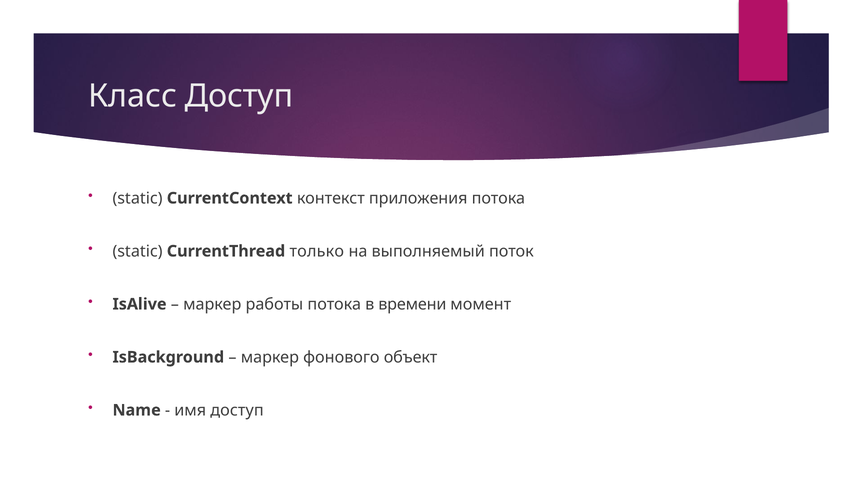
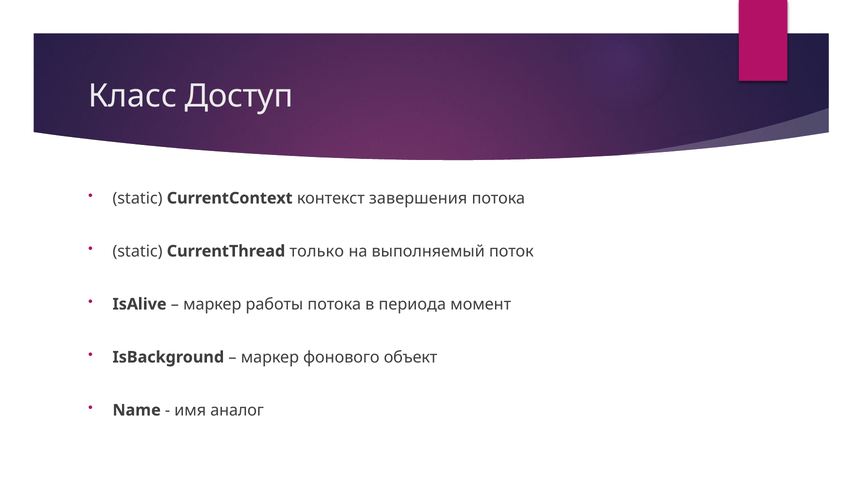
приложения: приложения -> завершения (418, 198)
времени: времени -> периода (412, 304)
имя доступ: доступ -> аналог (237, 411)
